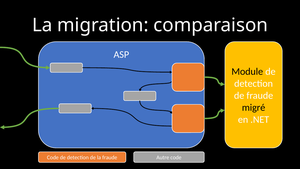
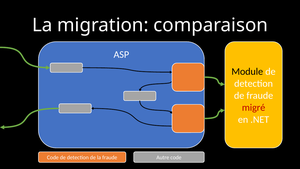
migré colour: black -> red (254, 107)
